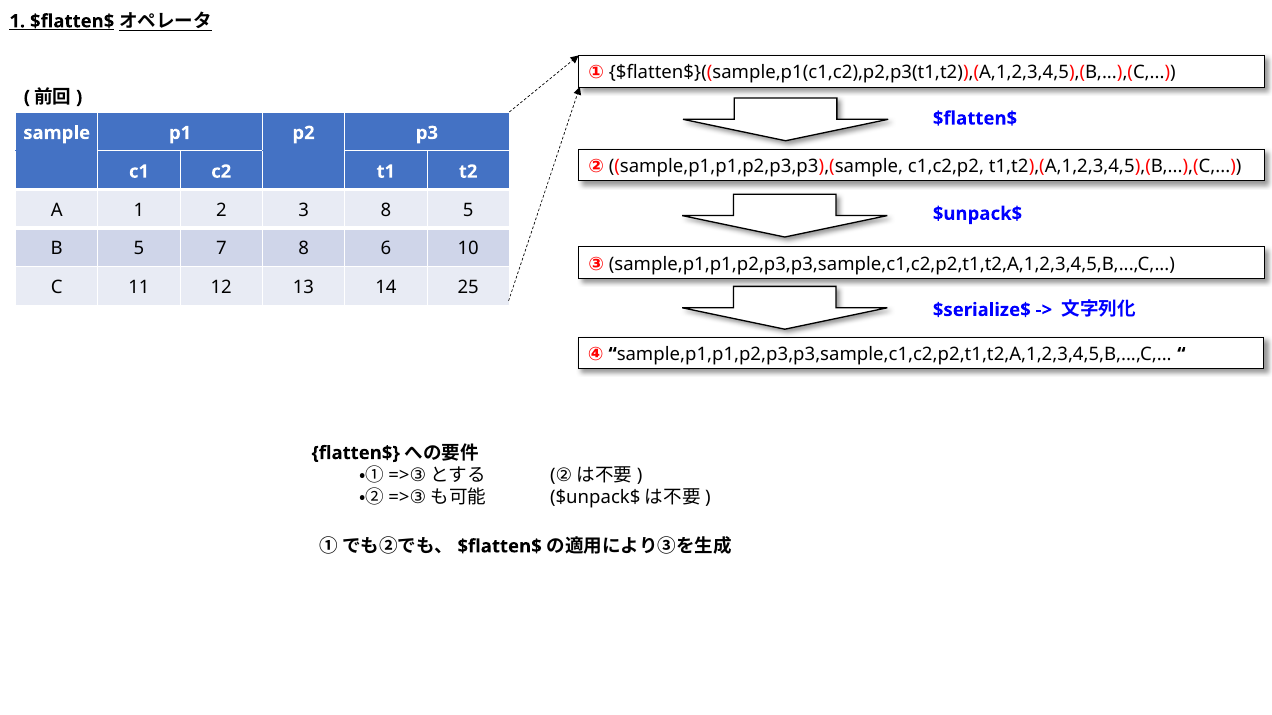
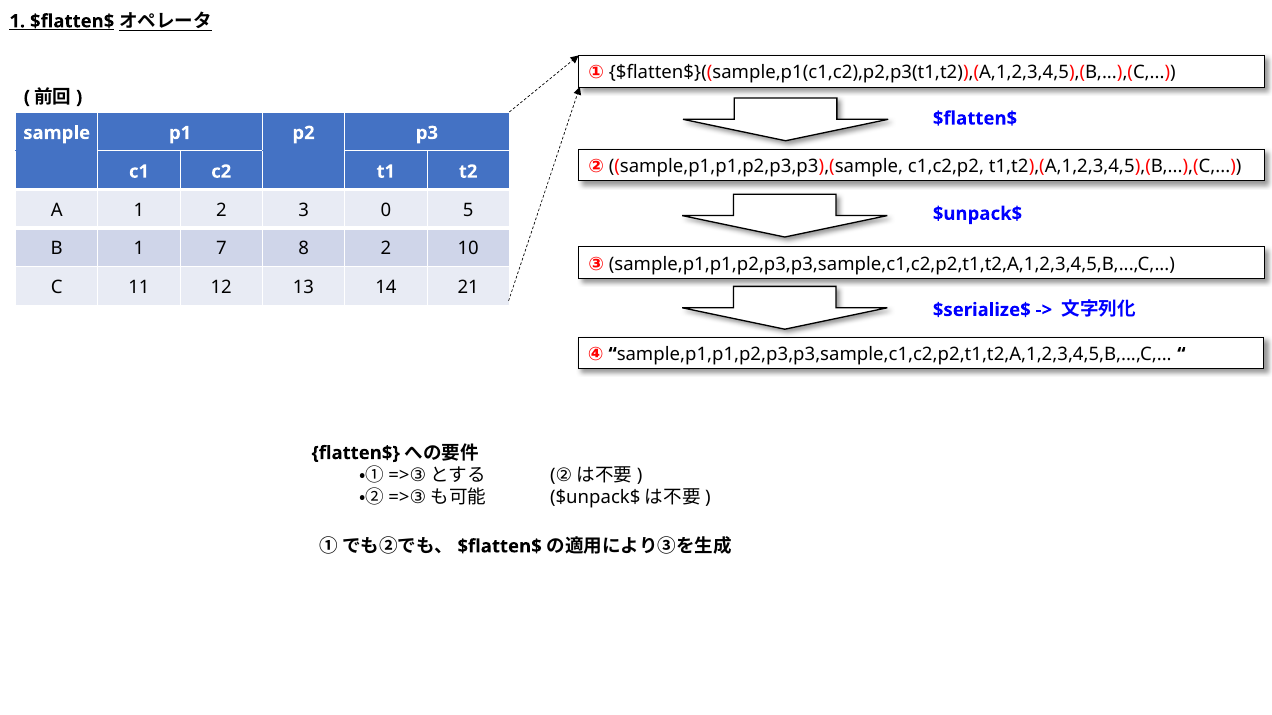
3 8: 8 -> 0 (386, 210)
B 5: 5 -> 1 (139, 249)
8 6: 6 -> 2 (386, 249)
25: 25 -> 21 (468, 288)
